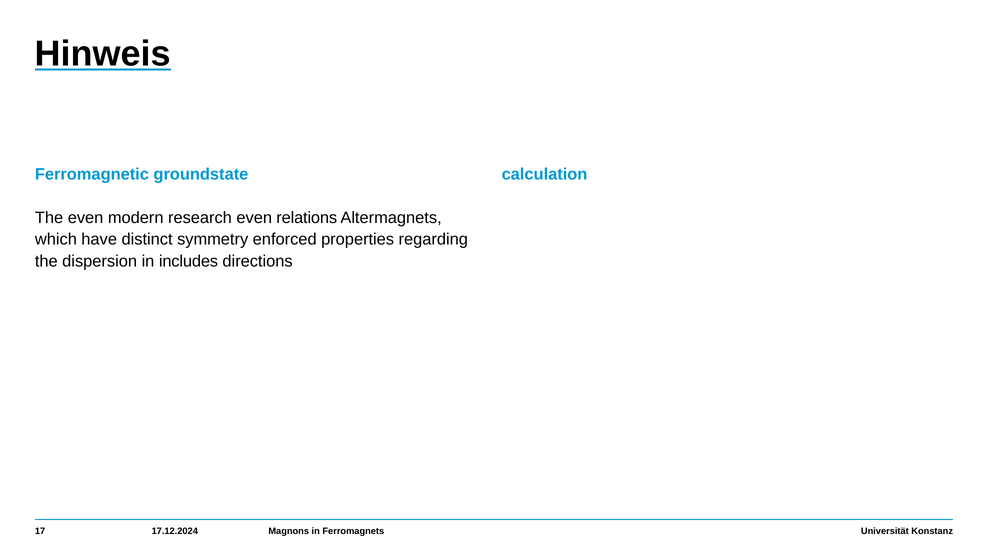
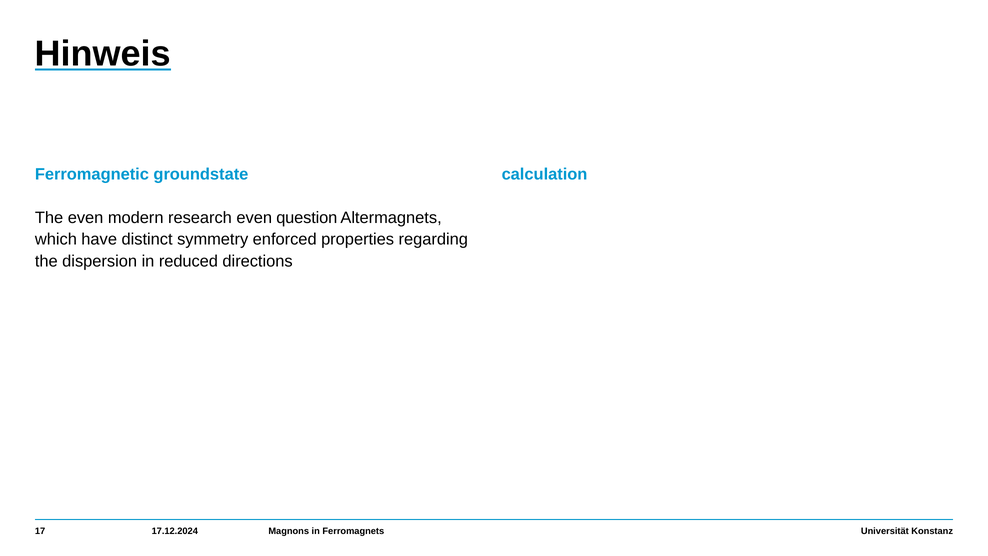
relations: relations -> question (307, 218)
includes: includes -> reduced (188, 261)
